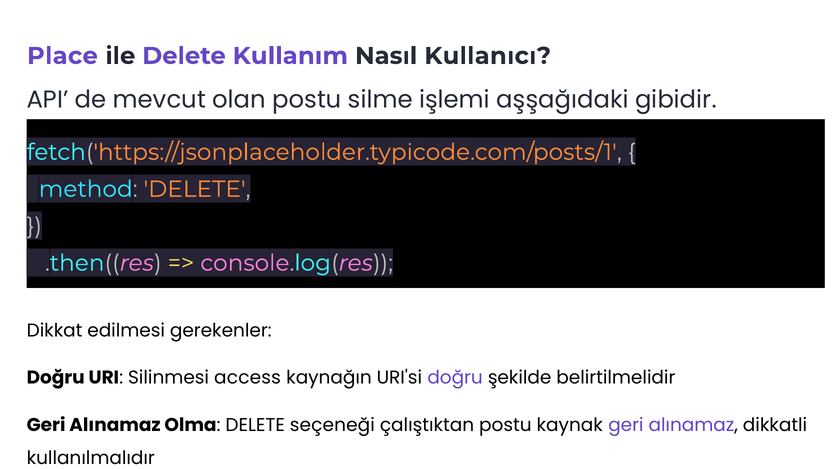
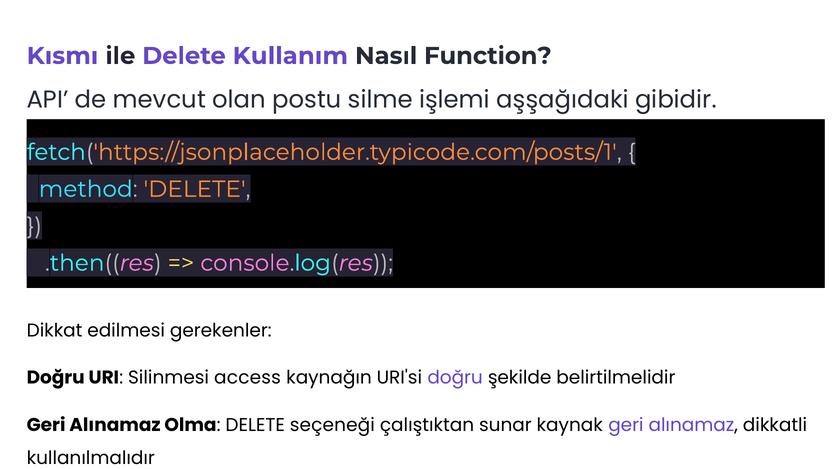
Place: Place -> Kısmı (62, 56)
Kullanıcı: Kullanıcı -> Function (488, 56)
çalıştıktan postu: postu -> sunar (505, 425)
